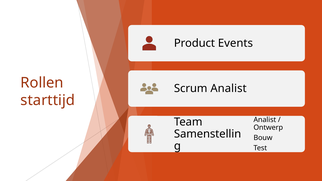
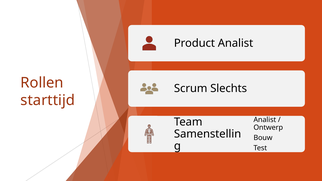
Product Events: Events -> Analist (236, 43)
Scrum Analist: Analist -> Slechts (229, 89)
